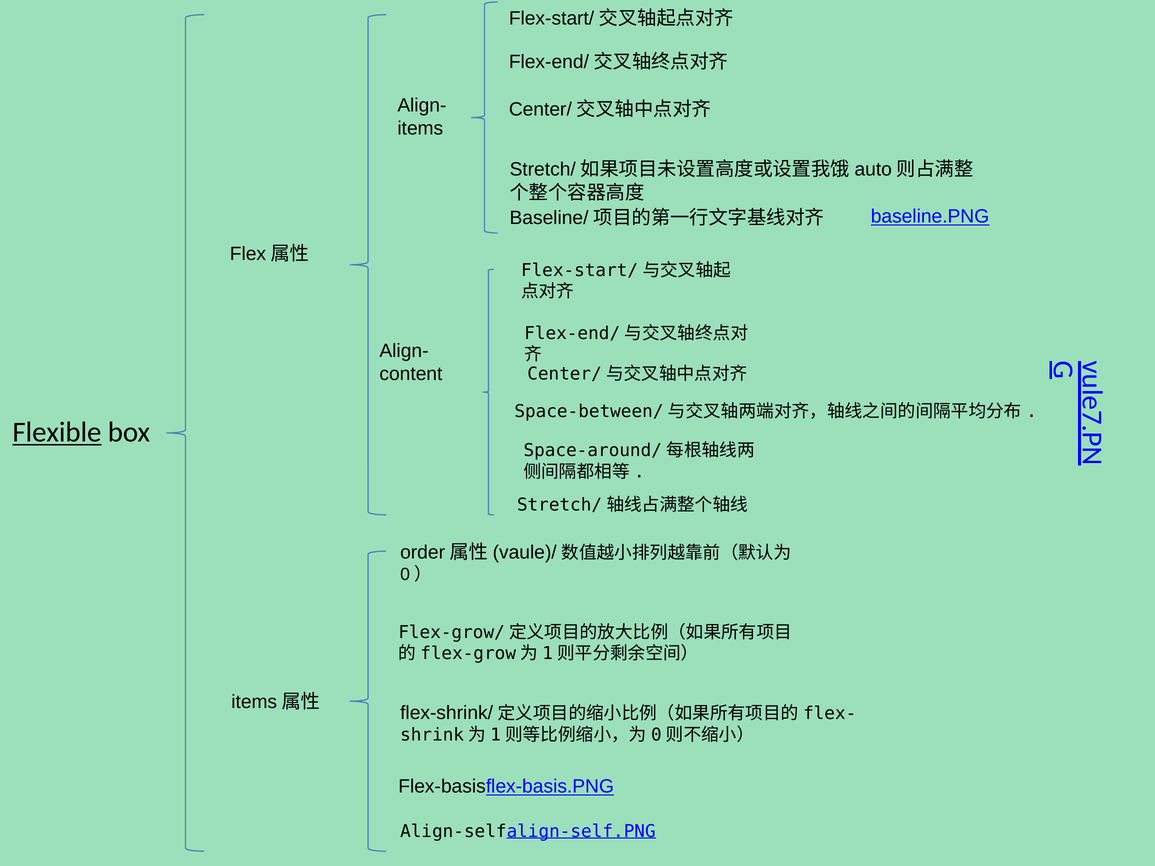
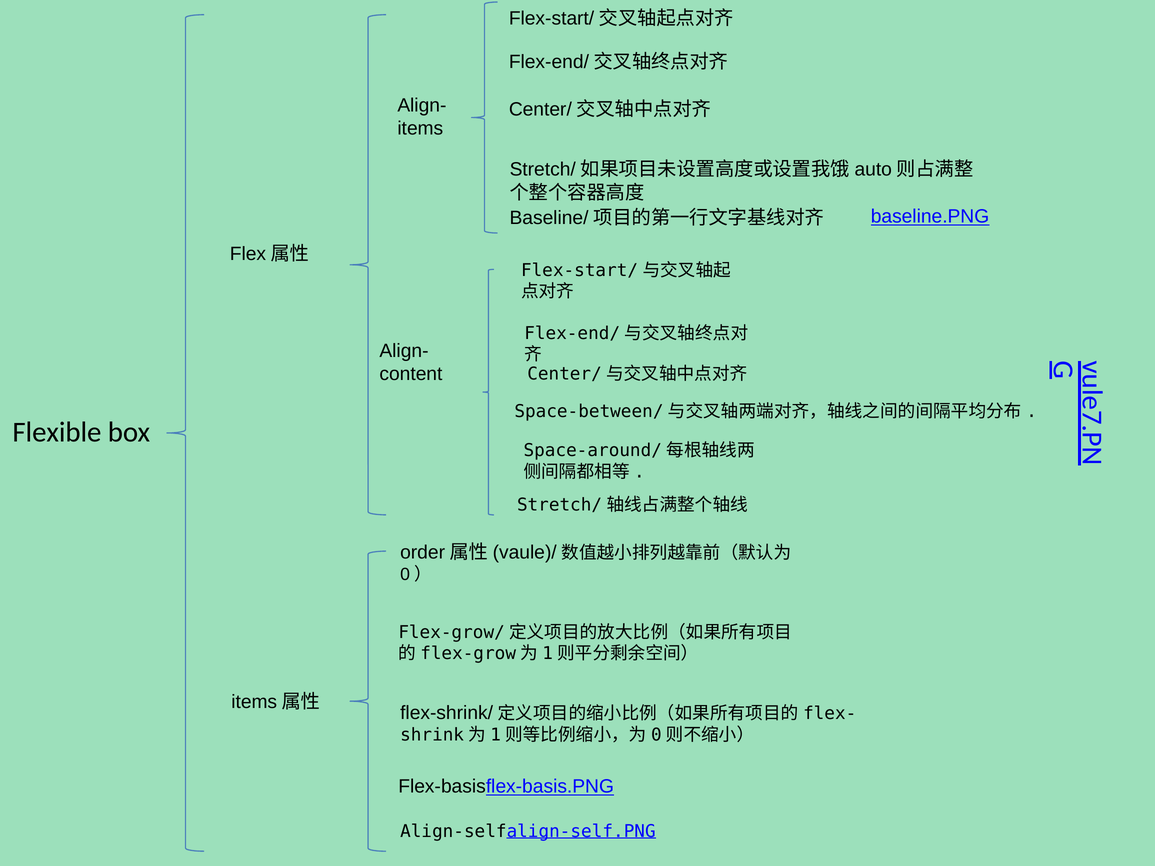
Flexible underline: present -> none (57, 433)
